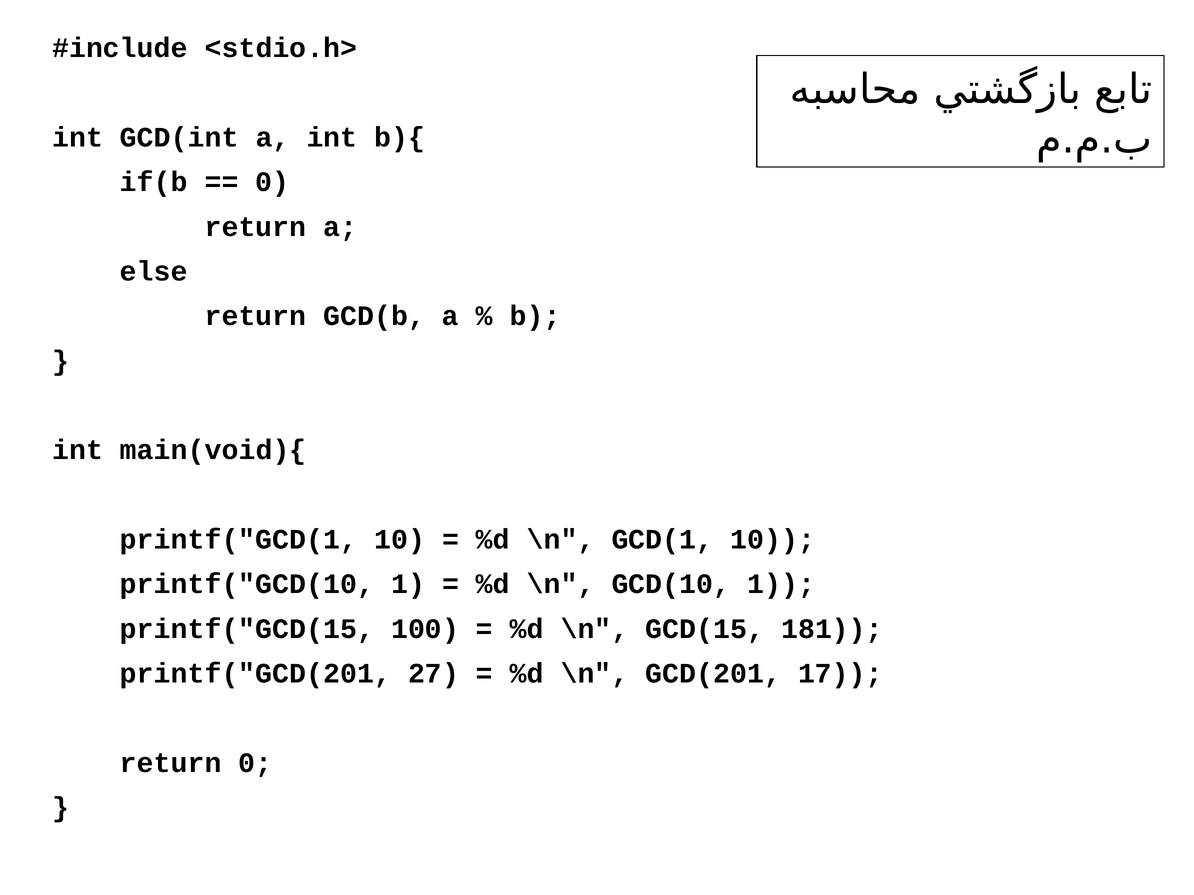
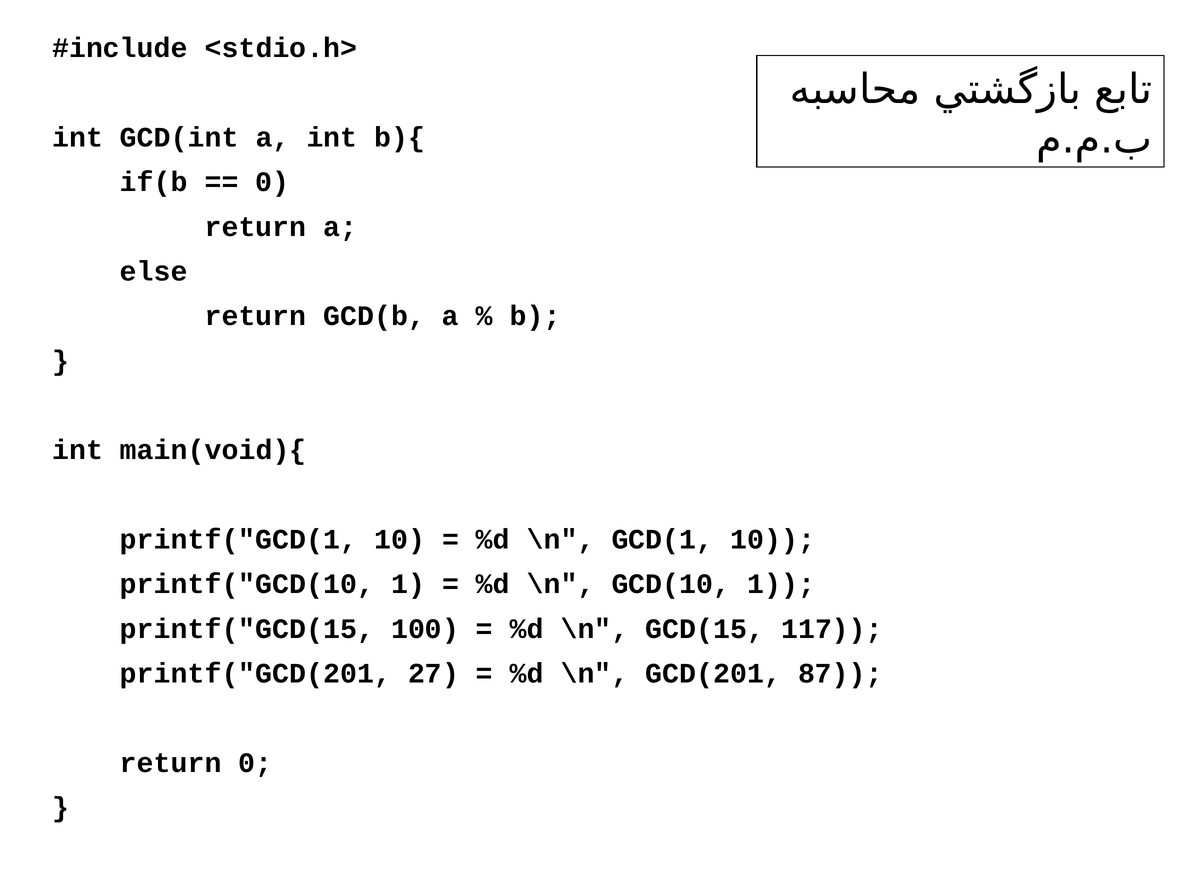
181: 181 -> 117 (832, 629)
17: 17 -> 87 (840, 674)
